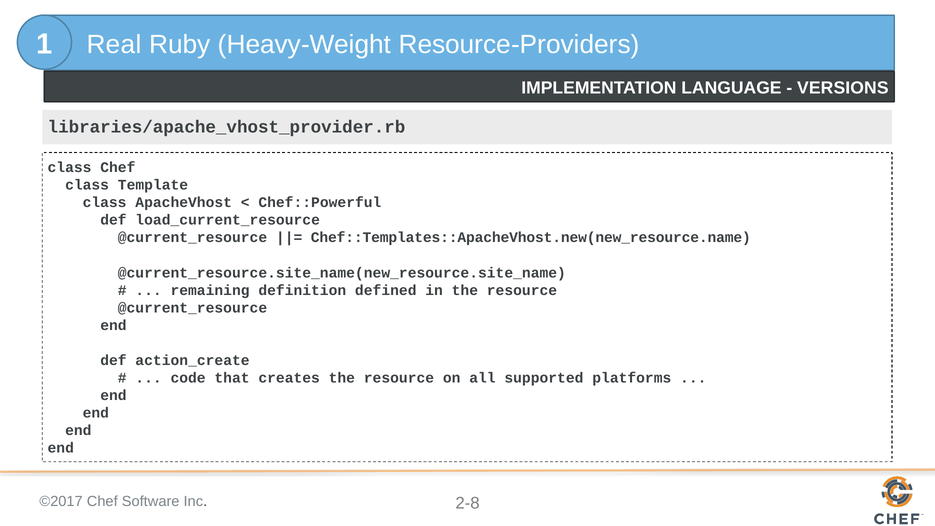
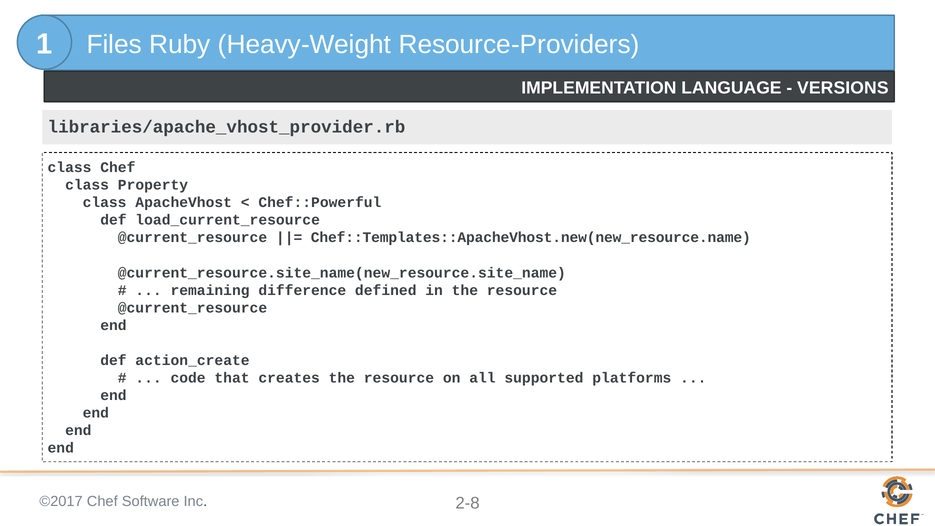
Real: Real -> Files (114, 44)
Template: Template -> Property (153, 185)
definition: definition -> difference (302, 290)
